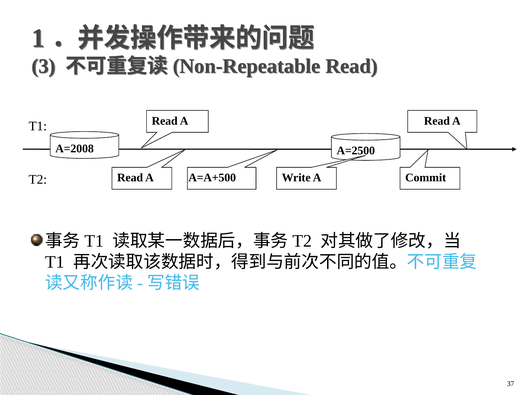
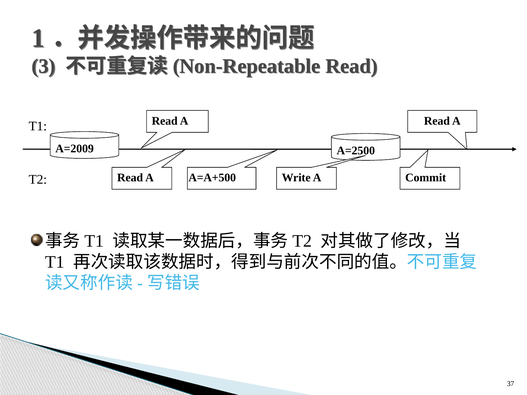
A=2008: A=2008 -> A=2009 (75, 149)
